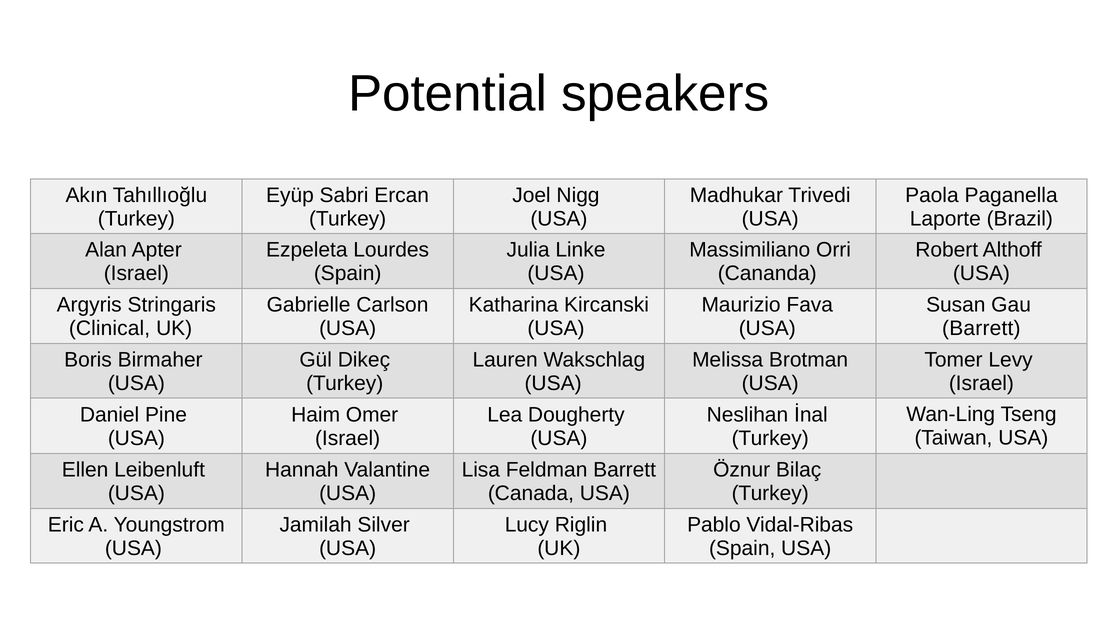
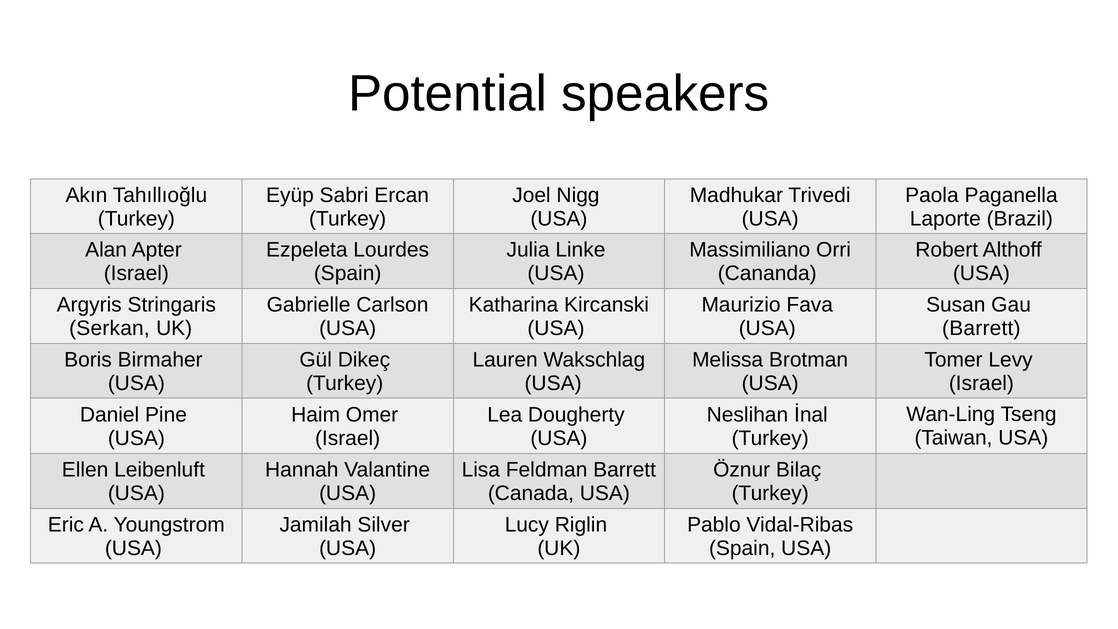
Clinical: Clinical -> Serkan (109, 328)
